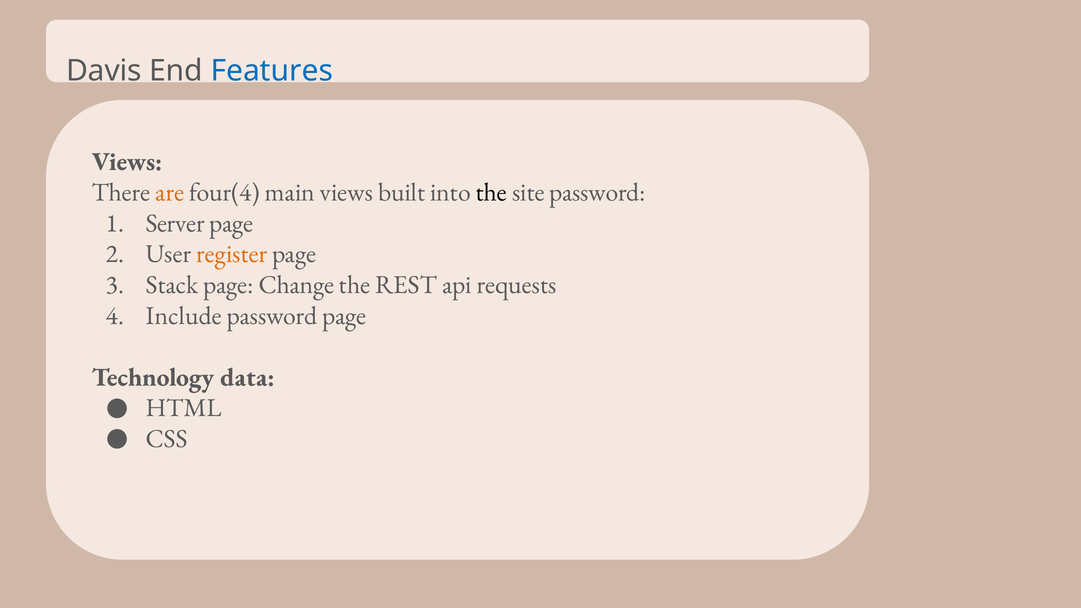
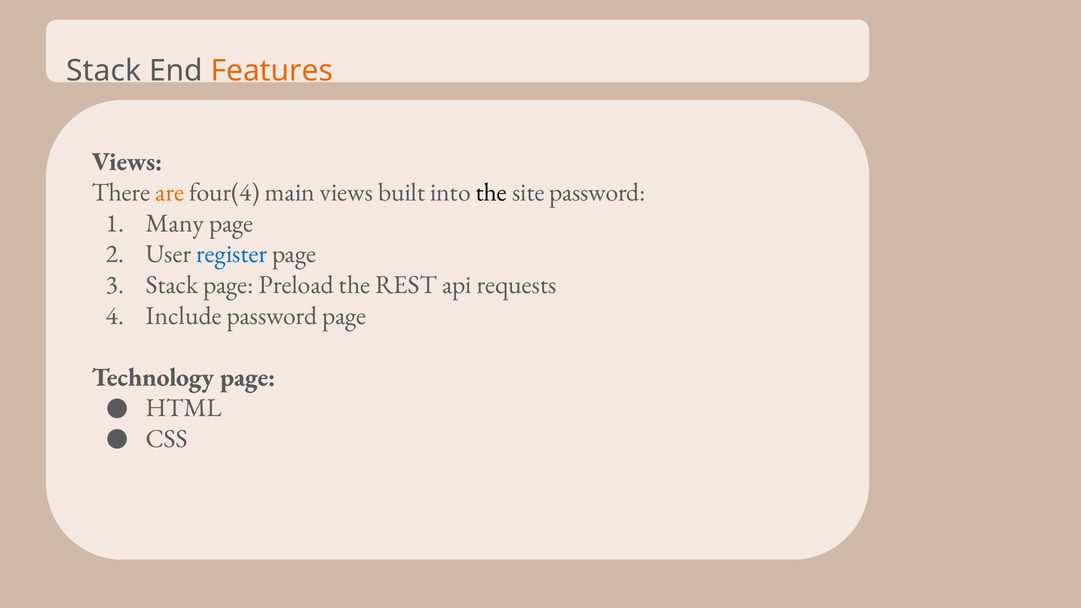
Davis: Davis -> Stack (104, 71)
Features colour: blue -> orange (272, 71)
Server: Server -> Many (175, 223)
register colour: orange -> blue (232, 254)
Change: Change -> Preload (296, 285)
Technology data: data -> page (248, 377)
